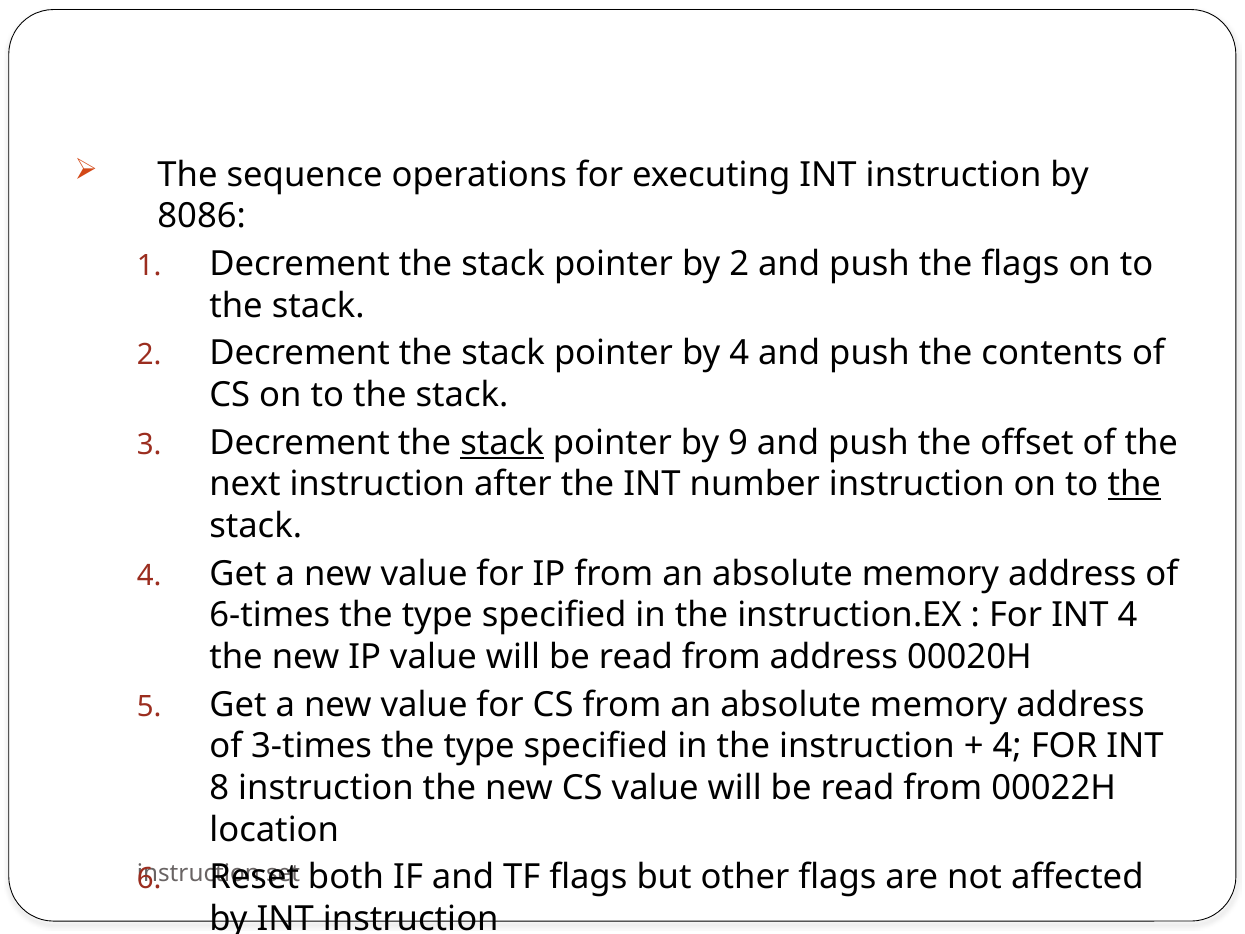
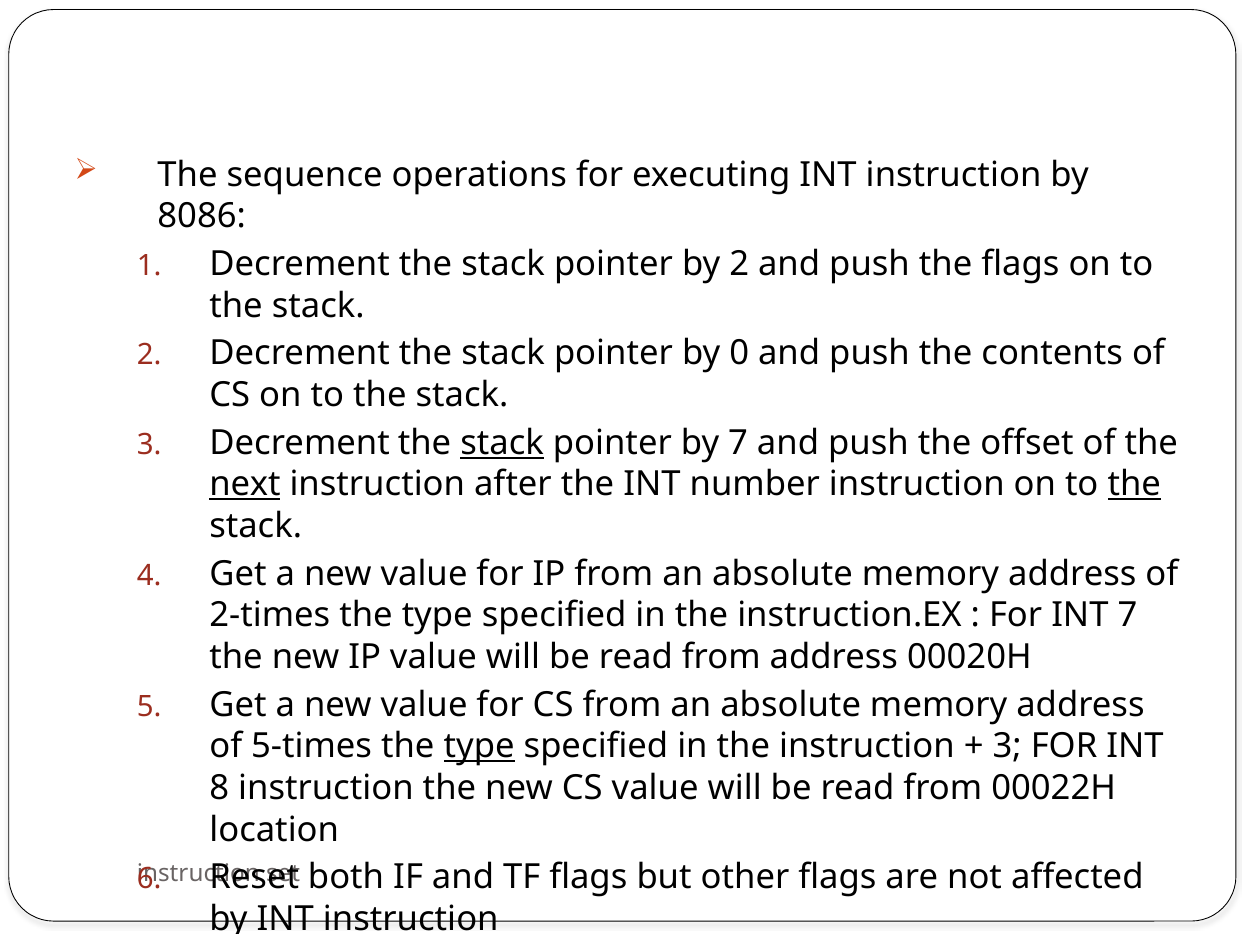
by 4: 4 -> 0 (739, 353)
by 9: 9 -> 7 (738, 443)
next underline: none -> present (245, 484)
6-times: 6-times -> 2-times (270, 615)
INT 4: 4 -> 7 (1128, 615)
3-times: 3-times -> 5-times (312, 746)
type underline: none -> present (479, 746)
4: 4 -> 3 (1007, 746)
